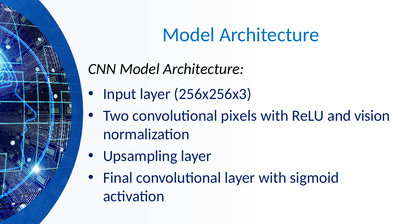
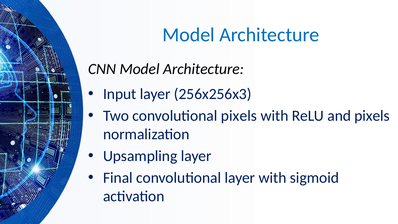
and vision: vision -> pixels (372, 116)
